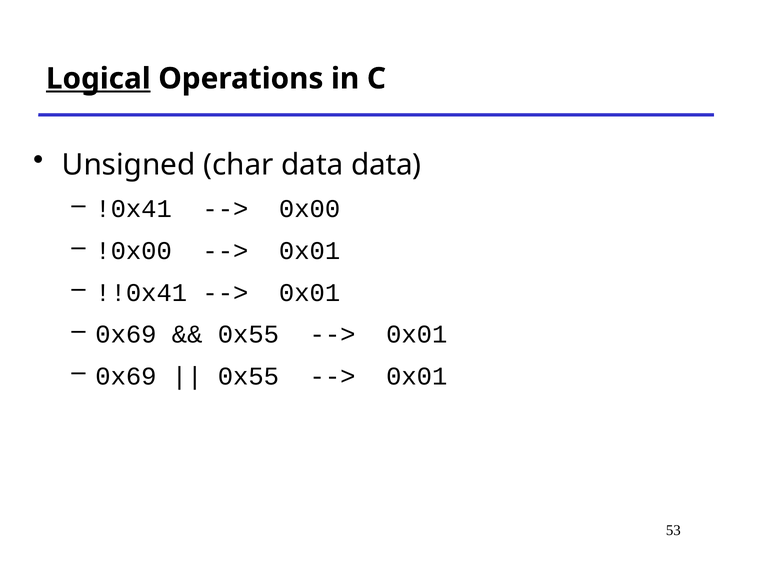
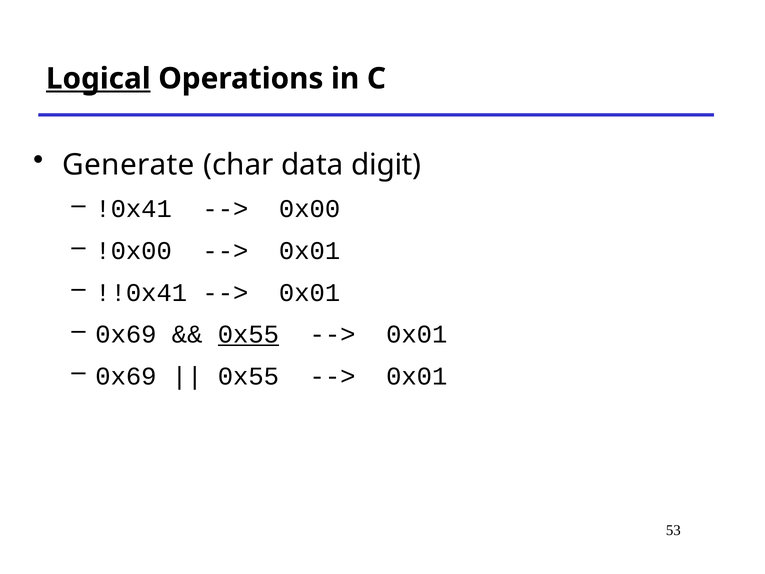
Unsigned: Unsigned -> Generate (128, 165)
data data: data -> digit (386, 165)
0x55 underline: none -> present (248, 334)
